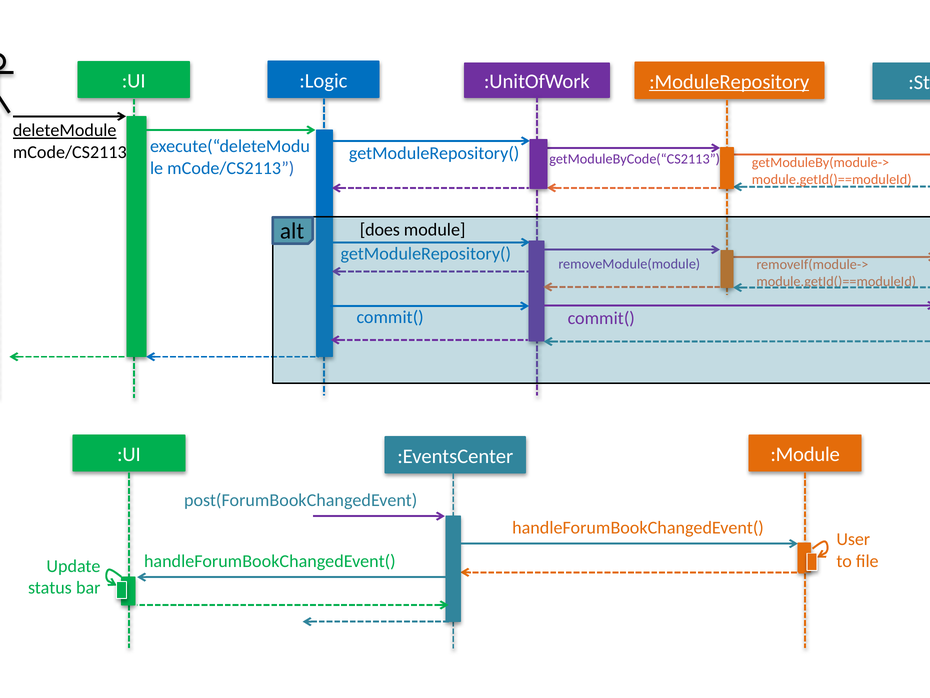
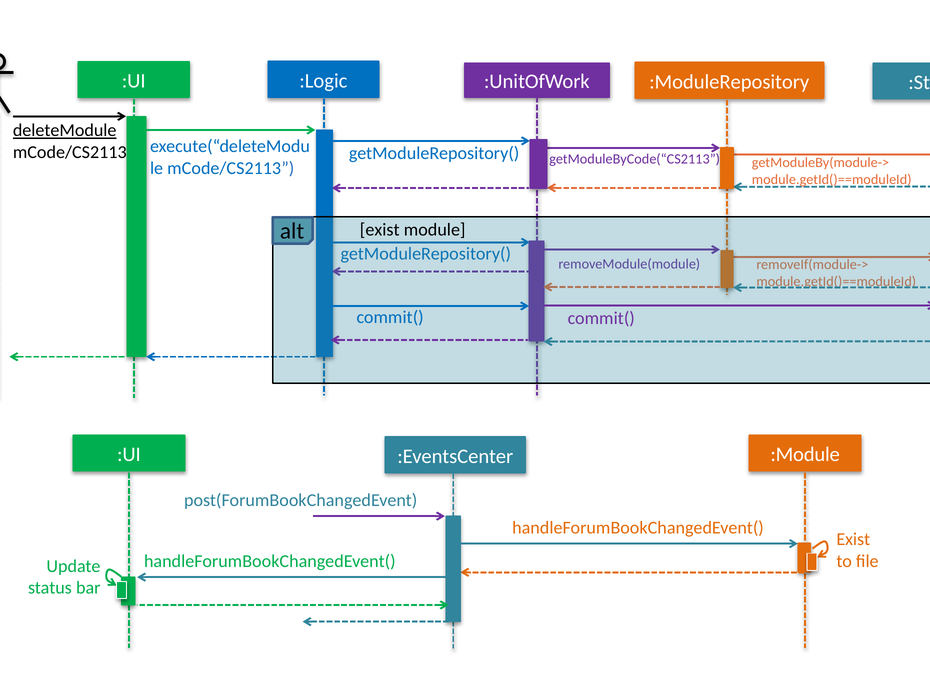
:ModuleRepository underline: present -> none (729, 82)
alt does: does -> exist (380, 229)
User: User -> Exist (853, 539)
